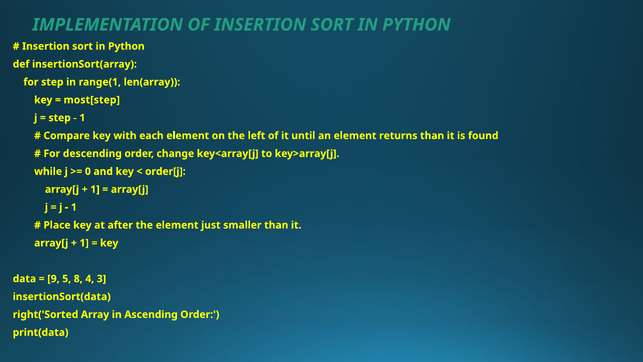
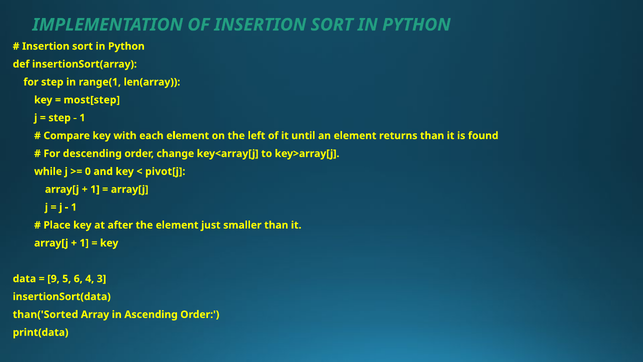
order[j: order[j -> pivot[j (165, 171)
8: 8 -> 6 (78, 279)
right('Sorted: right('Sorted -> than('Sorted (45, 314)
